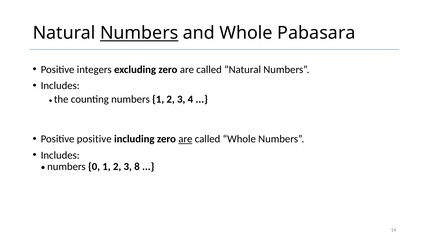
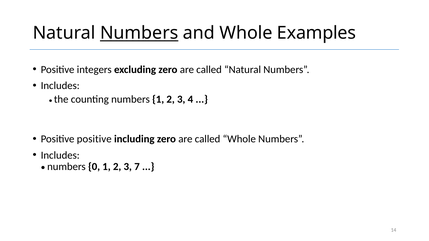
Pabasara: Pabasara -> Examples (317, 33)
are underline: present -> none (185, 139)
8: 8 -> 7 (137, 167)
